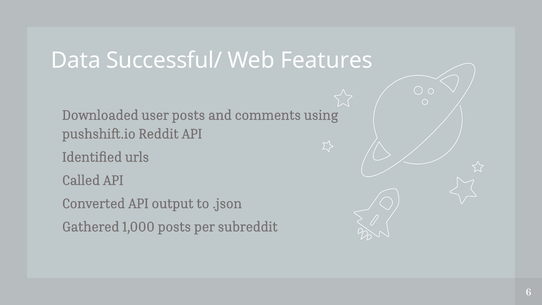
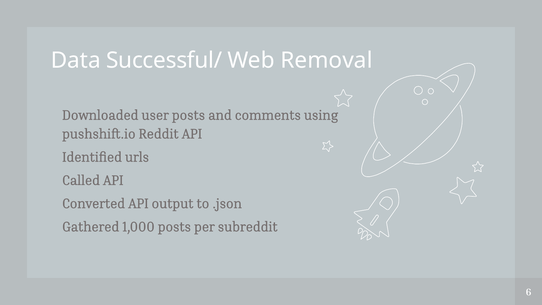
Features: Features -> Removal (327, 60)
